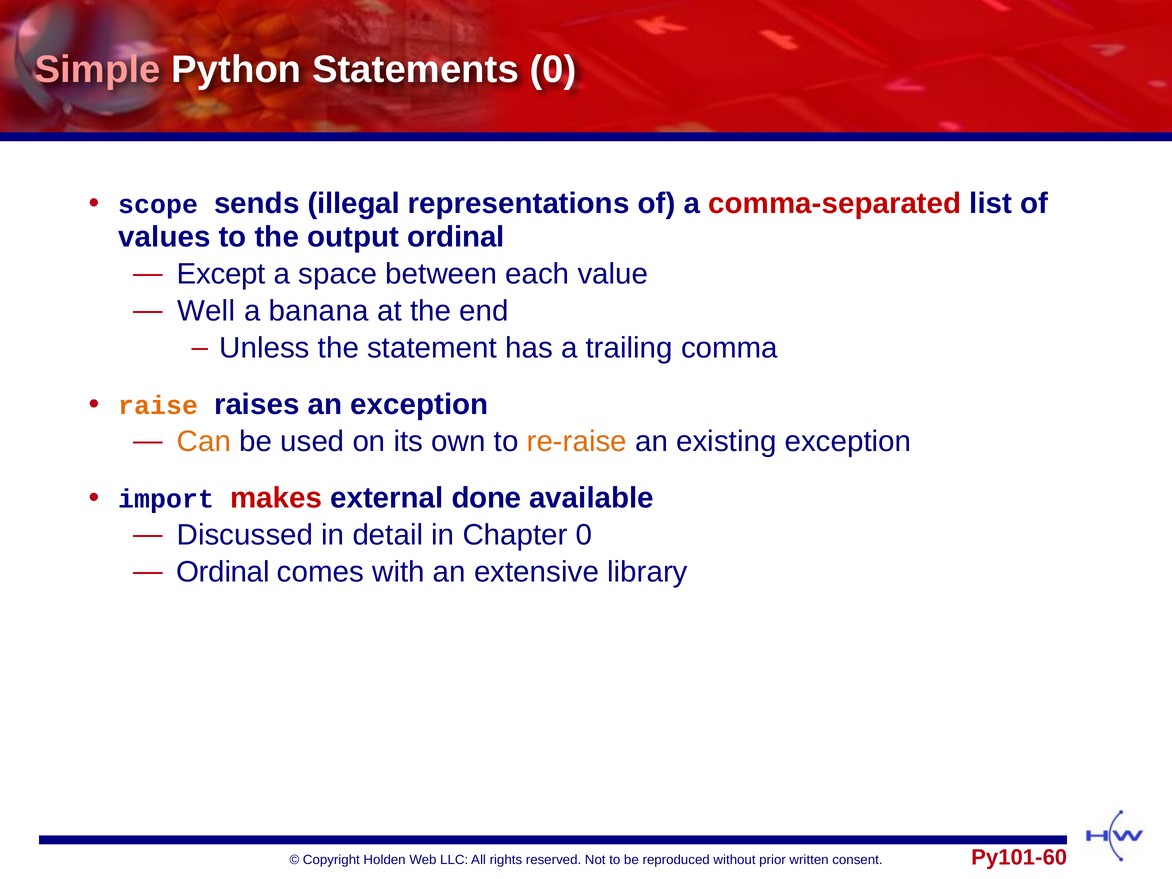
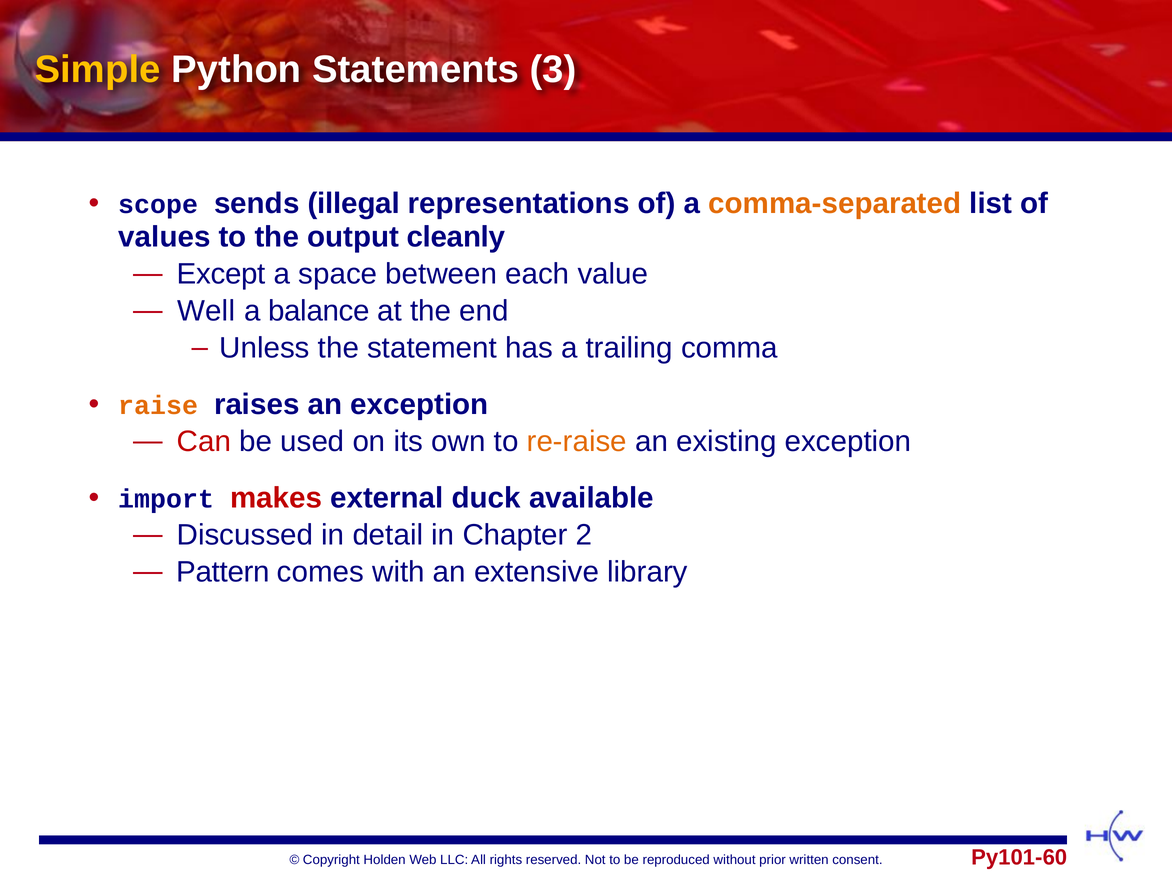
Simple colour: pink -> yellow (98, 70)
Statements 0: 0 -> 3 (553, 70)
comma-separated colour: red -> orange (835, 203)
output ordinal: ordinal -> cleanly (456, 237)
banana: banana -> balance (319, 311)
Can colour: orange -> red (204, 441)
done: done -> duck (486, 498)
Chapter 0: 0 -> 2 (584, 535)
Ordinal: Ordinal -> Pattern (223, 572)
